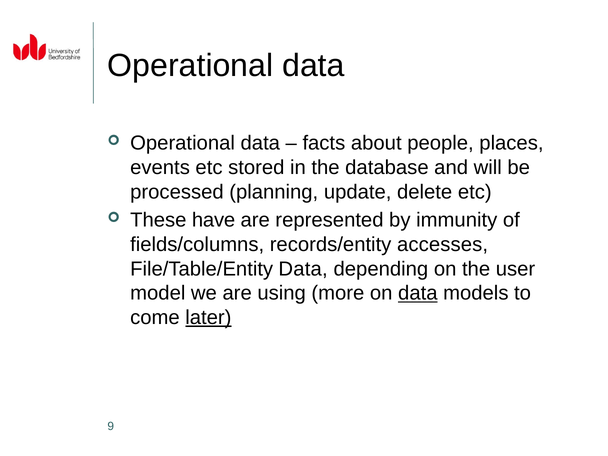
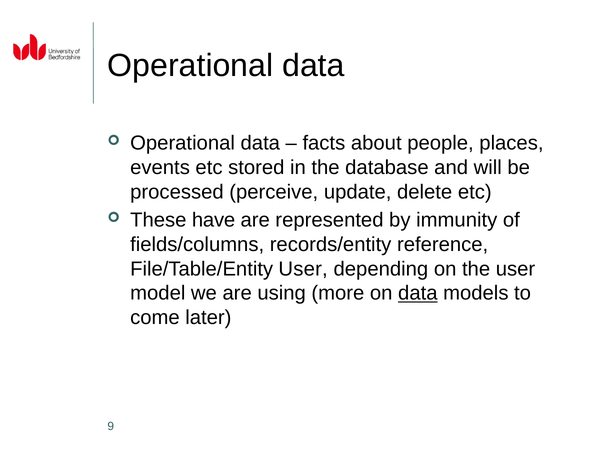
planning: planning -> perceive (274, 192)
accesses: accesses -> reference (443, 245)
File/Table/Entity Data: Data -> User (303, 269)
later underline: present -> none (208, 318)
